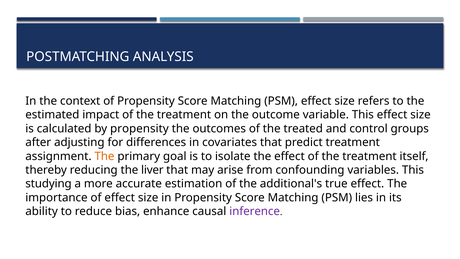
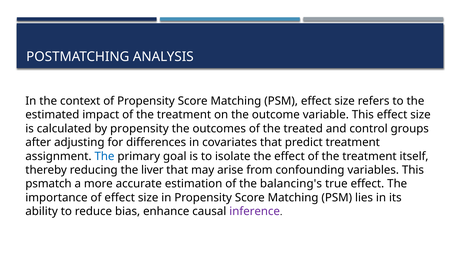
The colour: orange -> blue (104, 156)
studying: studying -> psmatch (48, 184)
additional's: additional's -> balancing's (291, 184)
